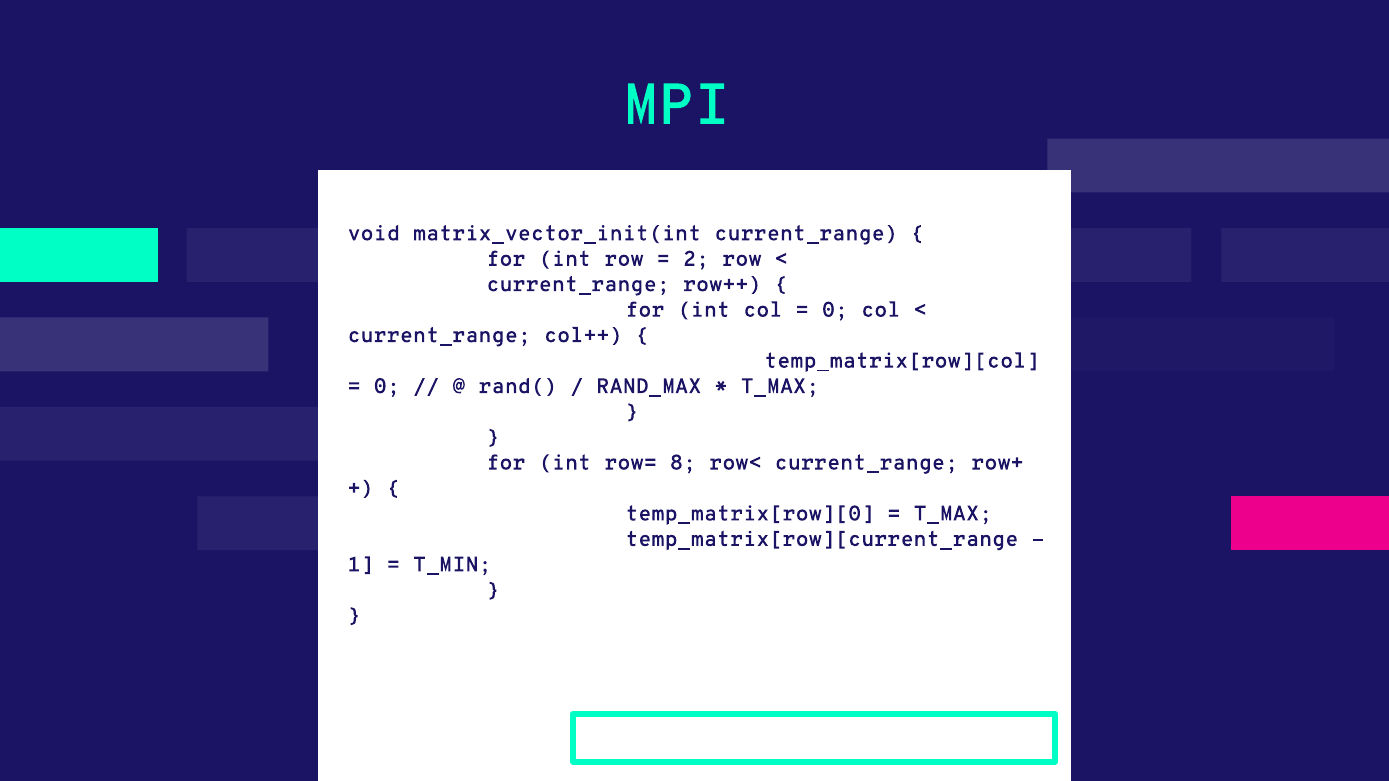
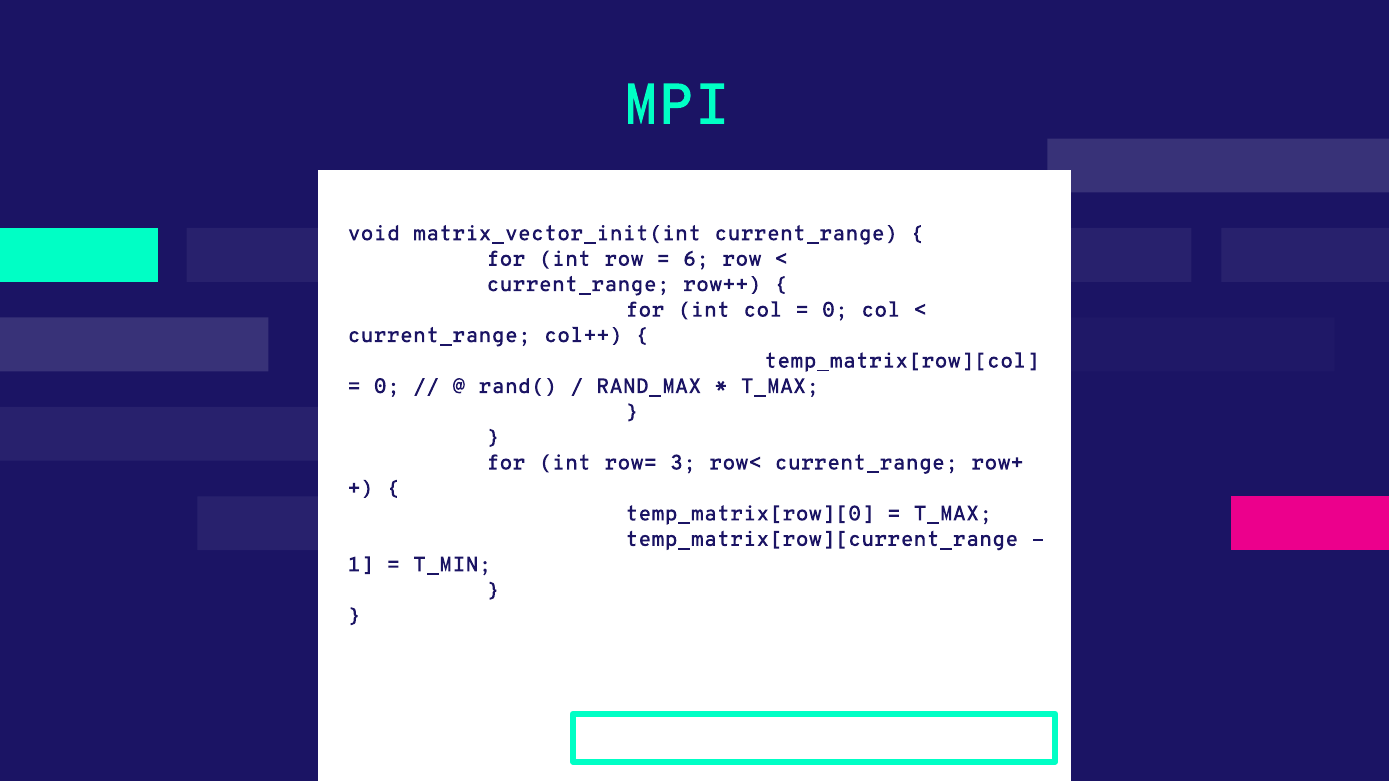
2: 2 -> 6 (696, 259)
8: 8 -> 3 (683, 463)
